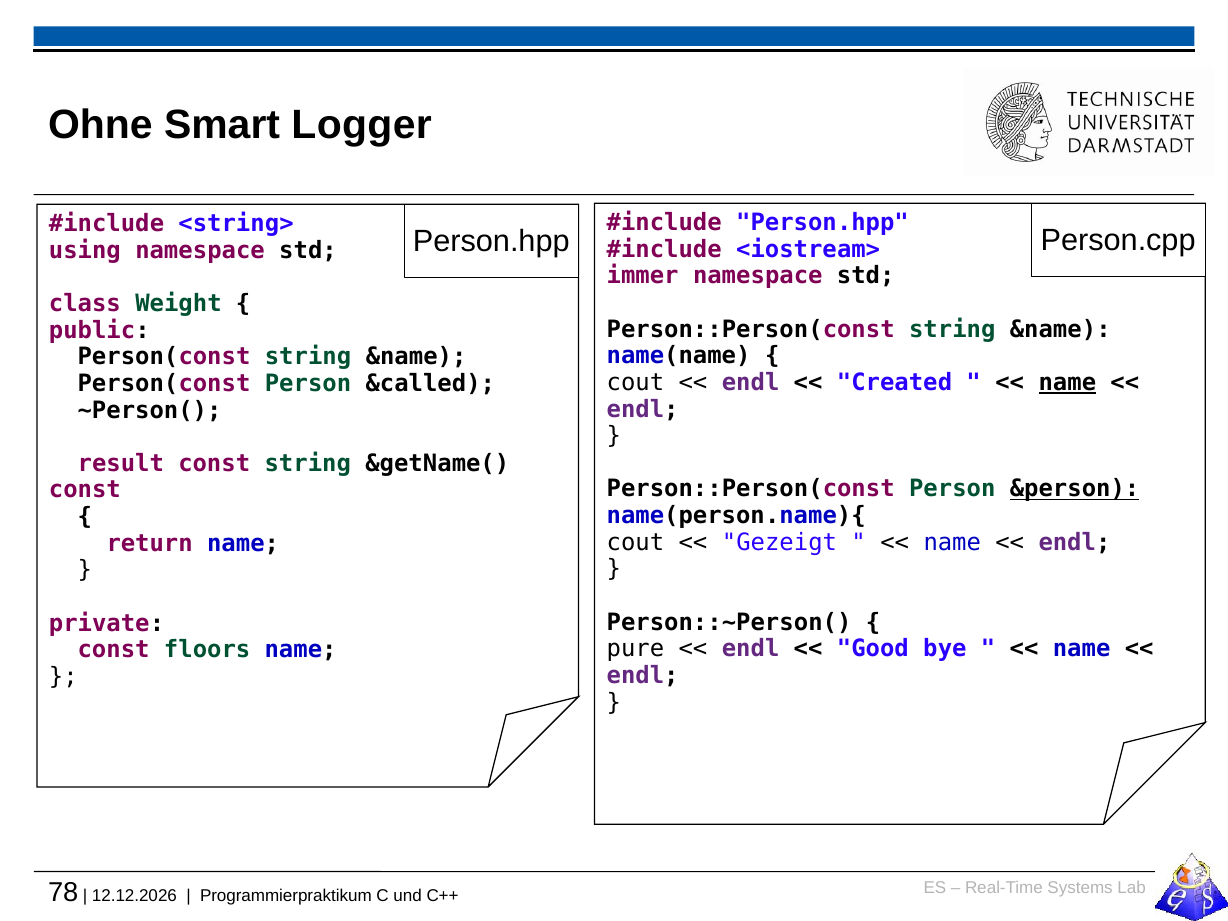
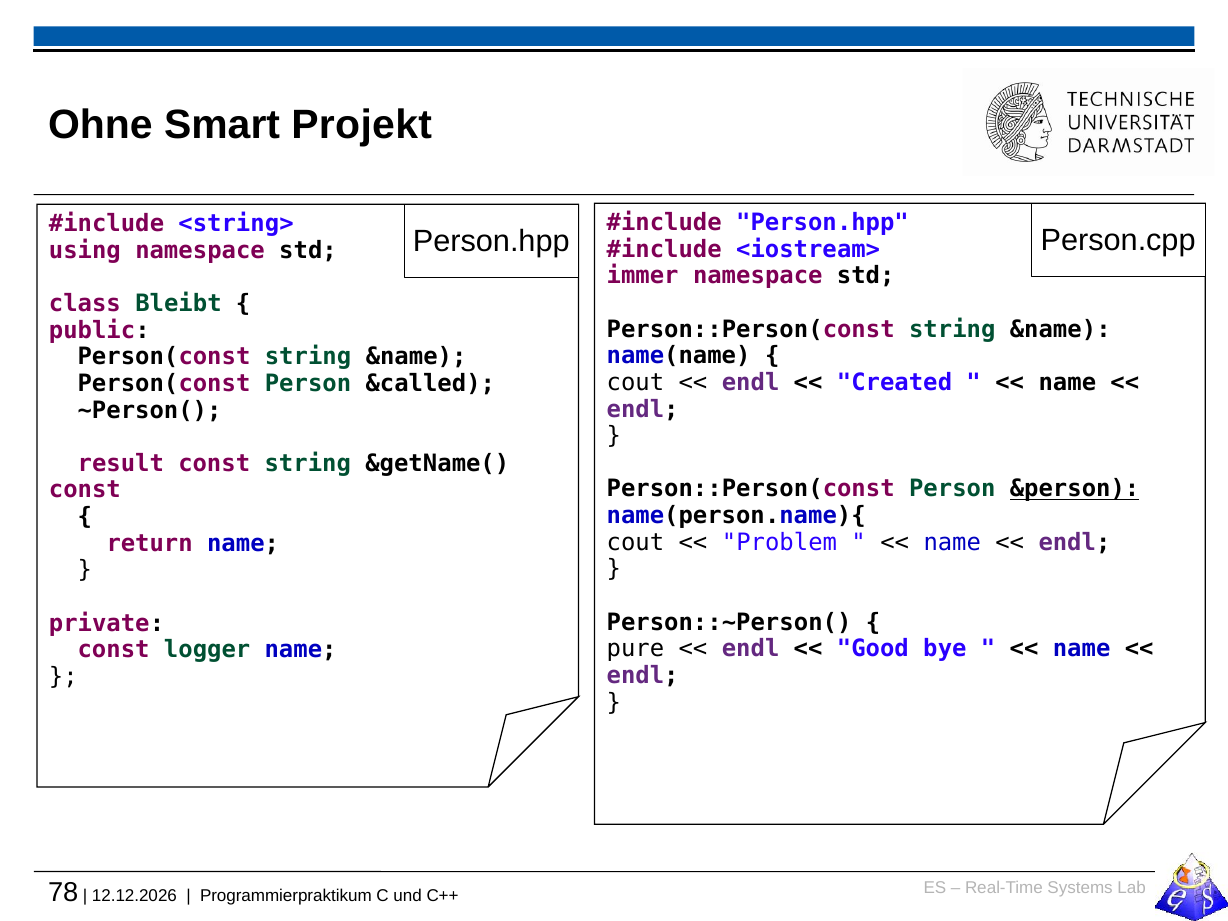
Logger: Logger -> Projekt (362, 125)
Weight: Weight -> Bleibt (178, 304)
name underline: present -> none (1067, 383)
Gezeigt: Gezeigt -> Problem (779, 542)
floors: floors -> logger (207, 650)
